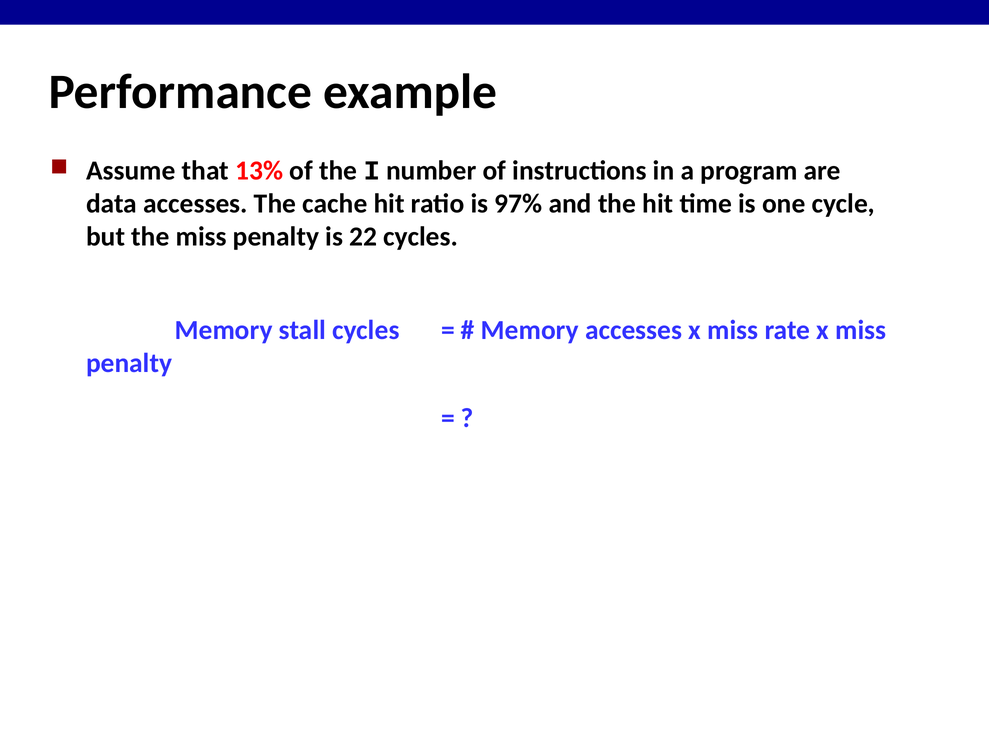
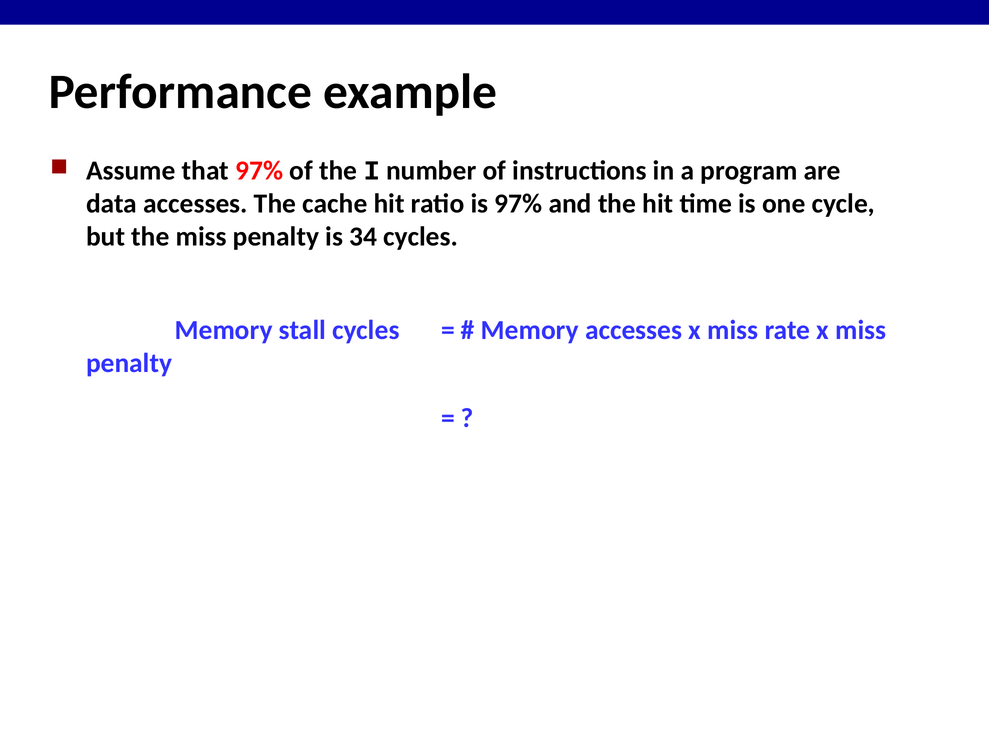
that 13%: 13% -> 97% (259, 171)
22: 22 -> 34 (363, 237)
